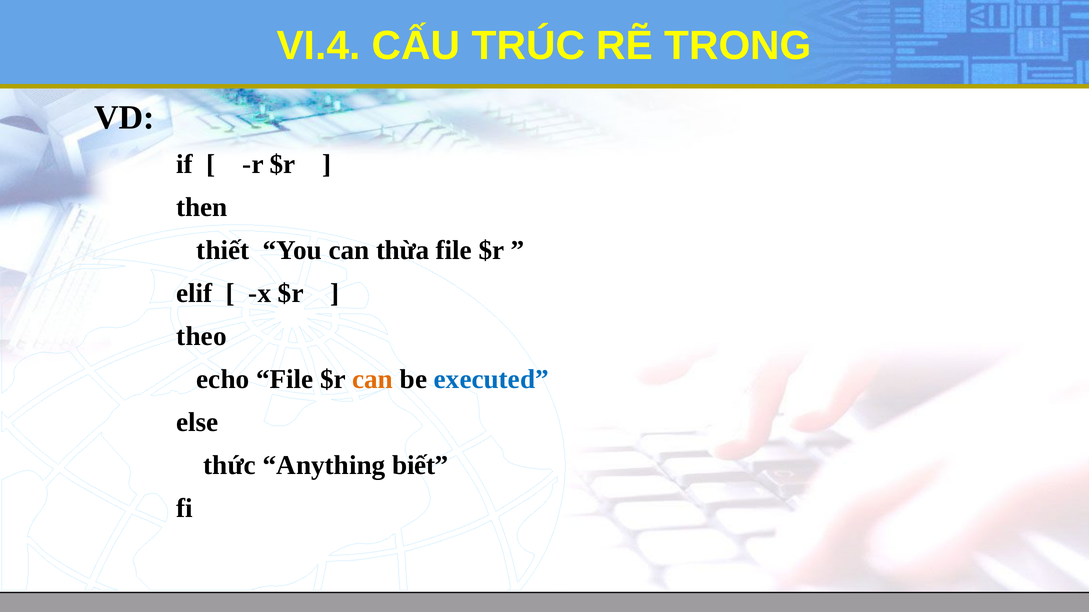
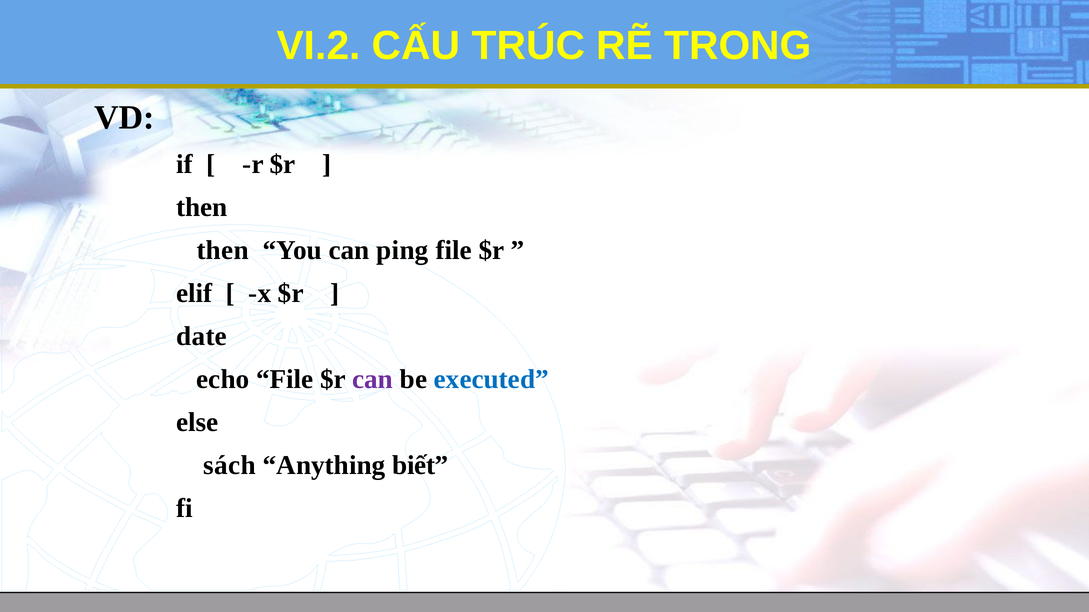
VI.4: VI.4 -> VI.2 (319, 46)
thiết: thiết -> then (223, 250)
thừa: thừa -> ping (402, 250)
theo: theo -> date (202, 336)
can colour: orange -> purple (373, 379)
thức: thức -> sách (230, 465)
